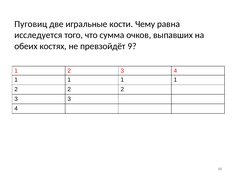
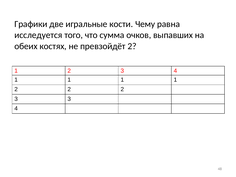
Пуговиц: Пуговиц -> Графики (31, 24)
превзойдёт 9: 9 -> 2 (132, 46)
